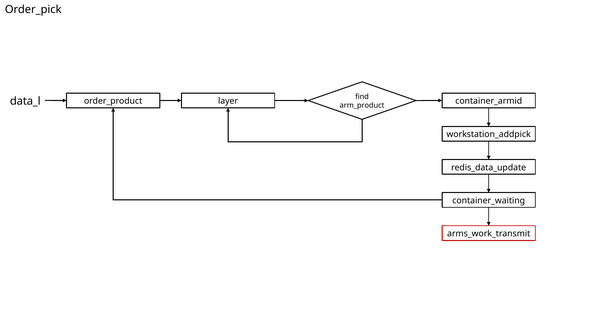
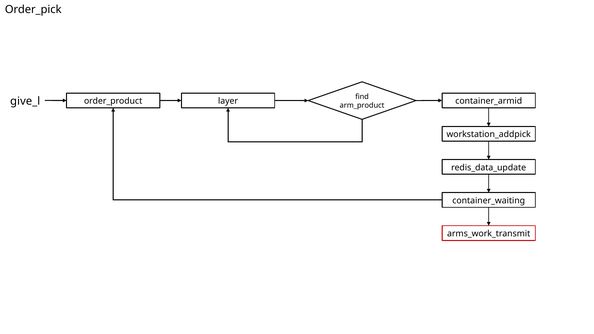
data_l: data_l -> give_l (25, 101)
